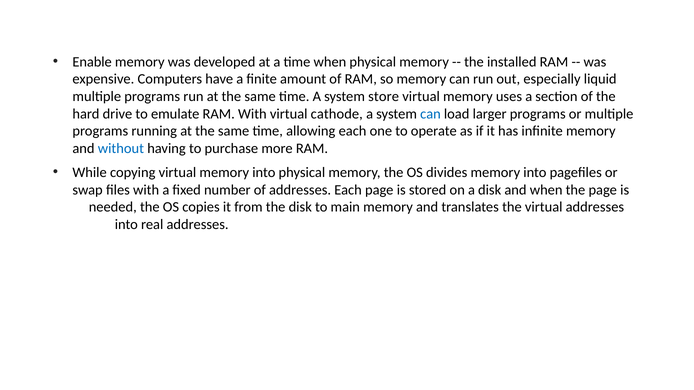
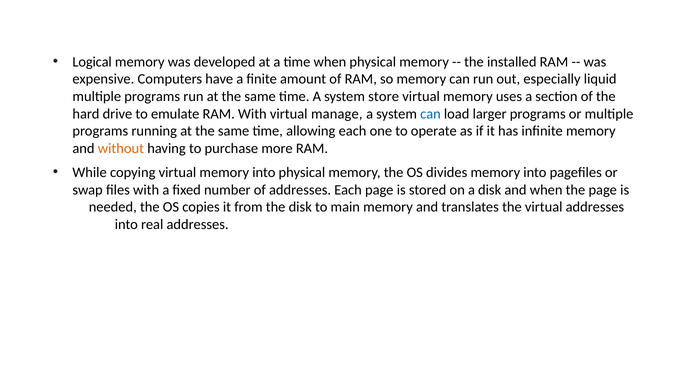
Enable: Enable -> Logical (92, 62)
cathode: cathode -> manage (337, 114)
without colour: blue -> orange (121, 149)
